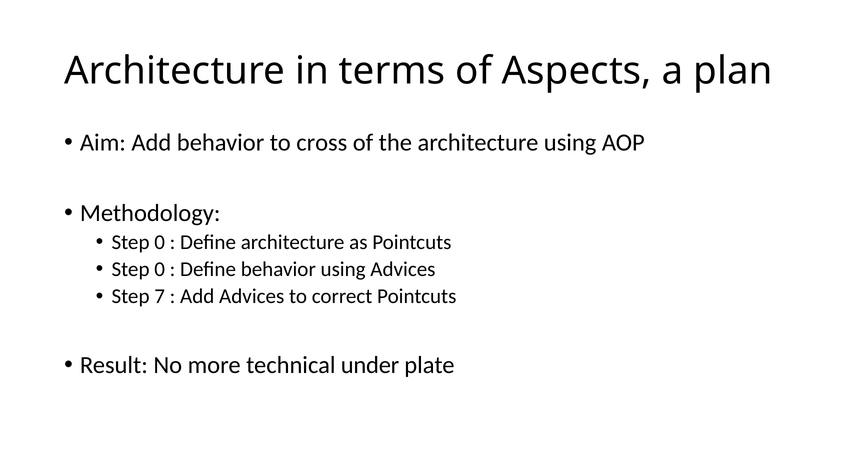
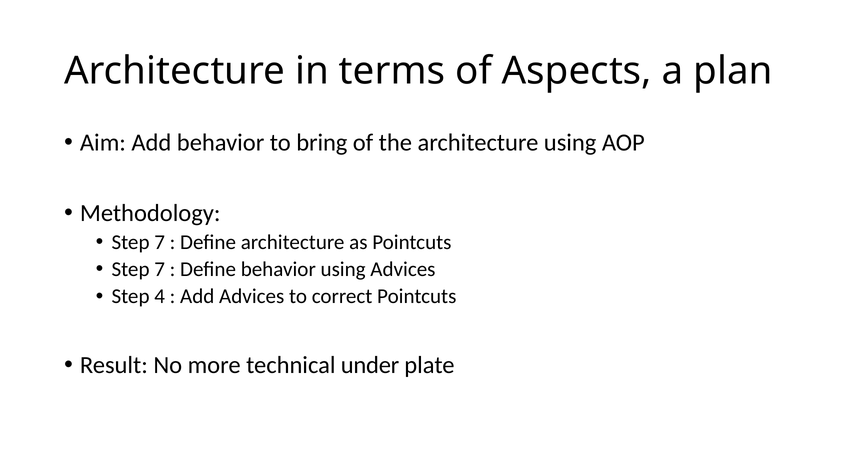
cross: cross -> bring (322, 142)
0: 0 -> 7 (160, 242)
0: 0 -> 7 (160, 269)
7: 7 -> 4 (160, 296)
